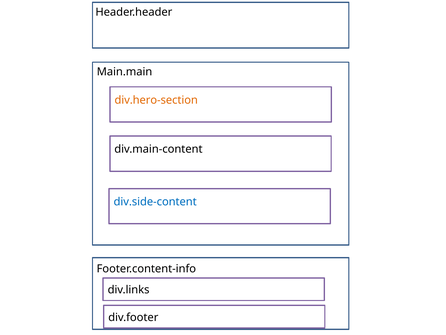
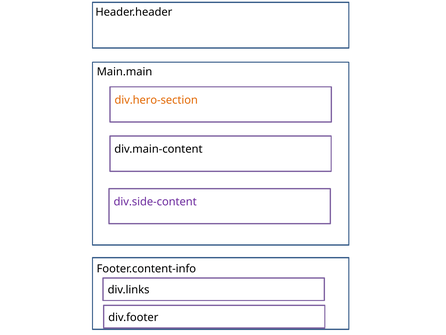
div.side-content colour: blue -> purple (155, 201)
